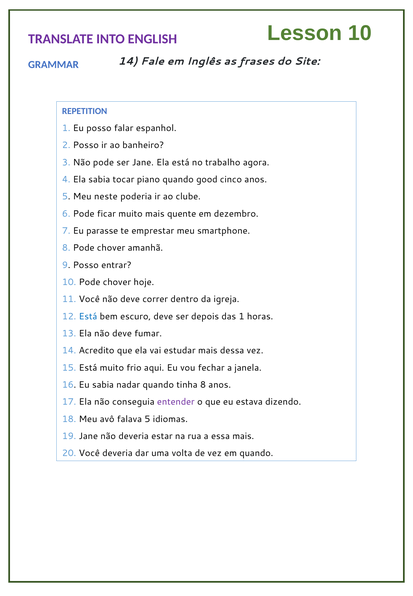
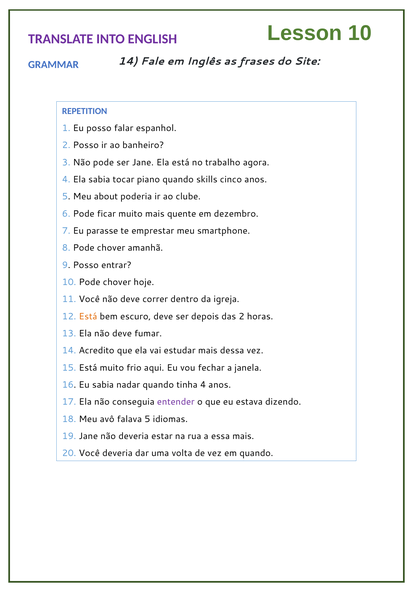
good: good -> skills (207, 180)
neste: neste -> about (106, 197)
Está colour: blue -> orange (88, 317)
das 1: 1 -> 2 (242, 317)
tinha 8: 8 -> 4 (203, 385)
